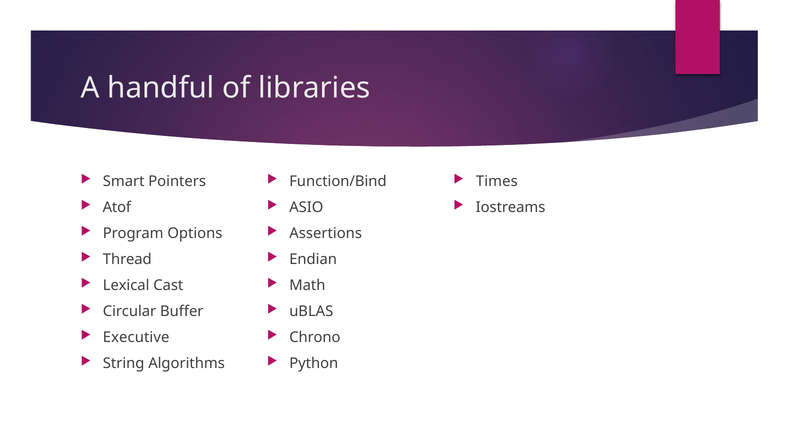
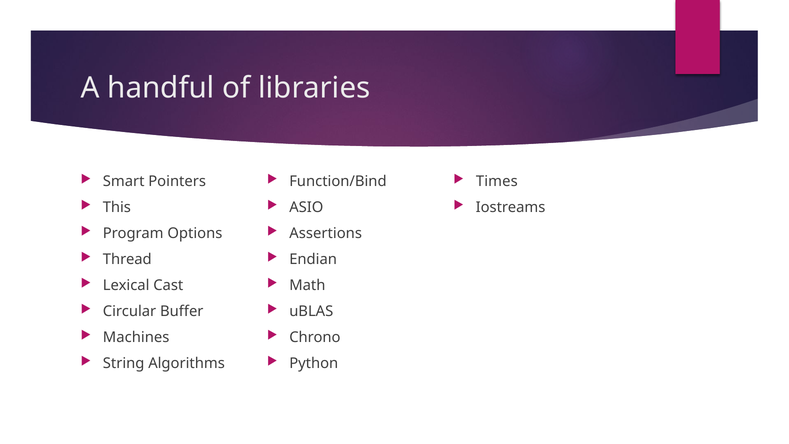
Atof: Atof -> This (117, 207)
Executive: Executive -> Machines (136, 337)
